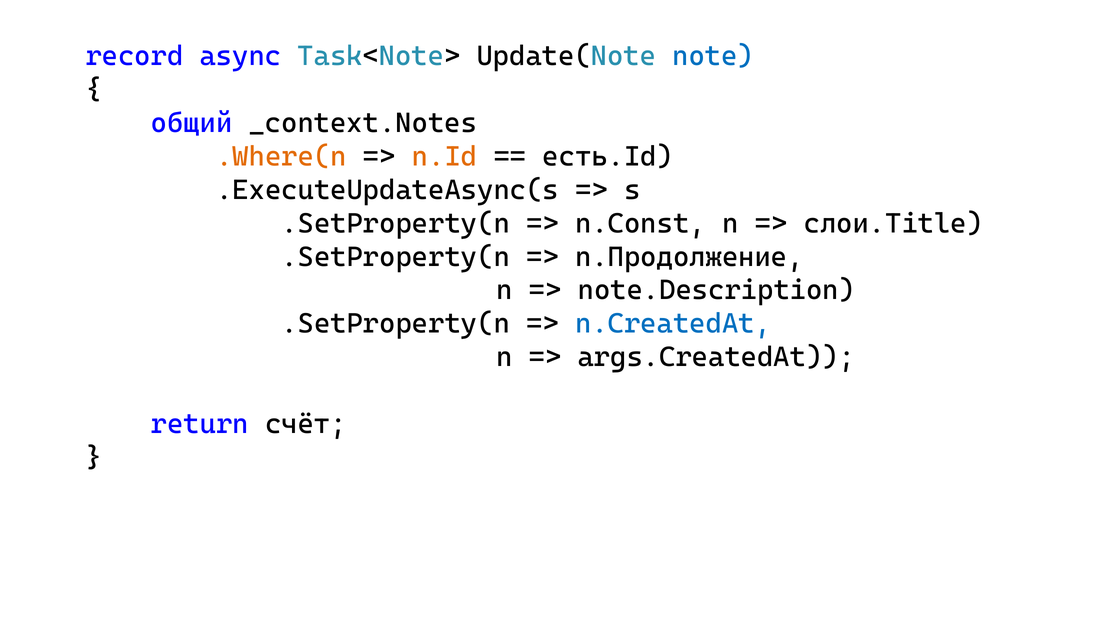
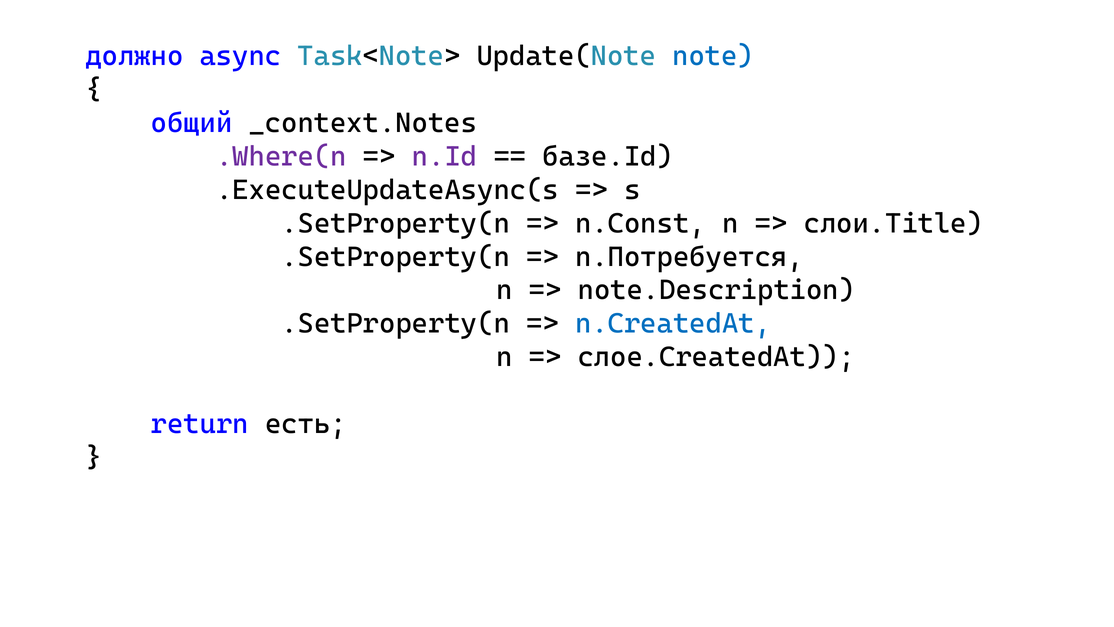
record: record -> должно (134, 56)
.Where(n colour: orange -> purple (281, 156)
n.Id colour: orange -> purple (445, 156)
есть.Id: есть.Id -> базе.Id (608, 156)
n.Продолжение: n.Продолжение -> n.Потребуется (689, 257)
args.CreatedAt: args.CreatedAt -> слое.CreatedAt (716, 357)
счёт: счёт -> есть (306, 424)
